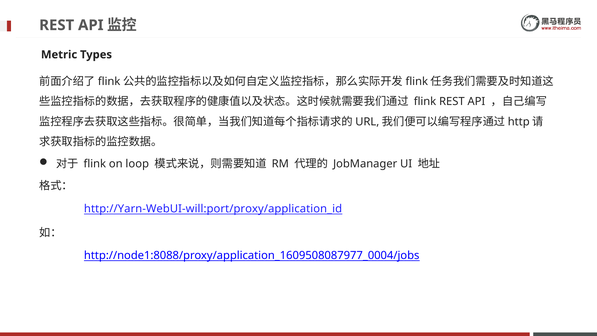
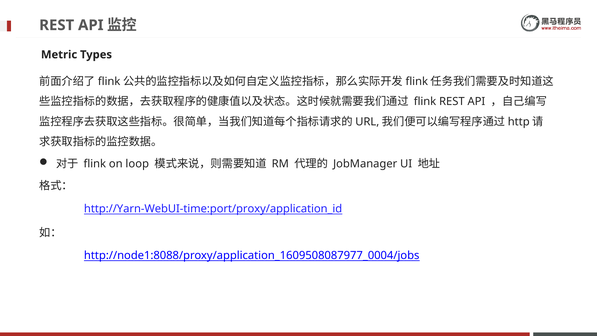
http://Yarn-WebUI-will:port/proxy/application_id: http://Yarn-WebUI-will:port/proxy/application_id -> http://Yarn-WebUI-time:port/proxy/application_id (213, 209)
